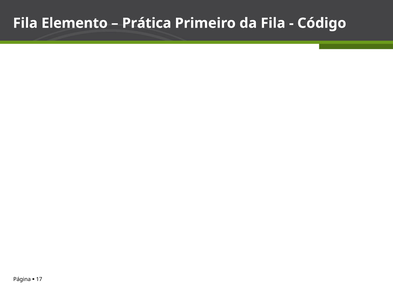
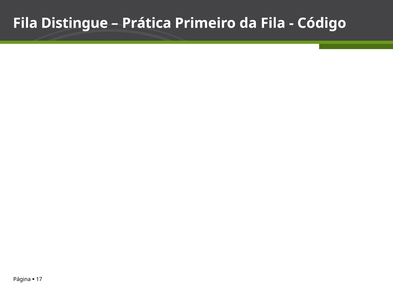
Elemento: Elemento -> Distingue (75, 23)
